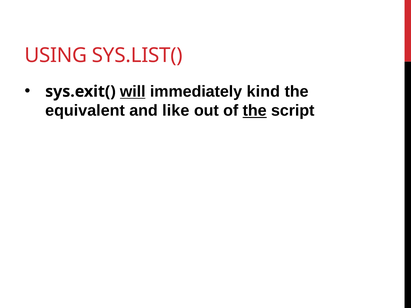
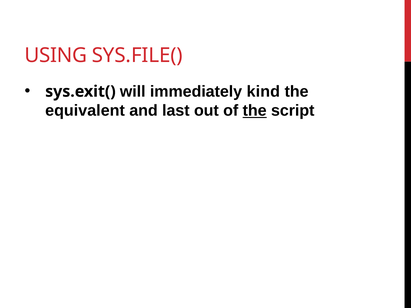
SYS.LIST(: SYS.LIST( -> SYS.FILE( (137, 56)
will underline: present -> none (133, 92)
like: like -> last (176, 111)
